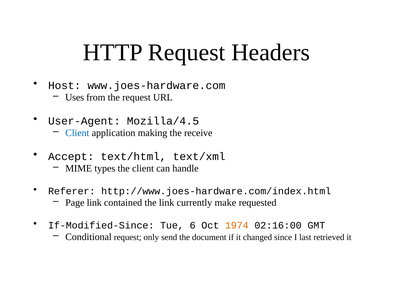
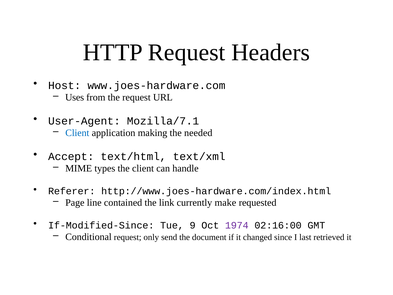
Mozilla/4.5: Mozilla/4.5 -> Mozilla/7.1 (163, 121)
receive: receive -> needed (198, 133)
Page link: link -> line (94, 202)
6: 6 -> 9 (193, 225)
1974 colour: orange -> purple (237, 225)
